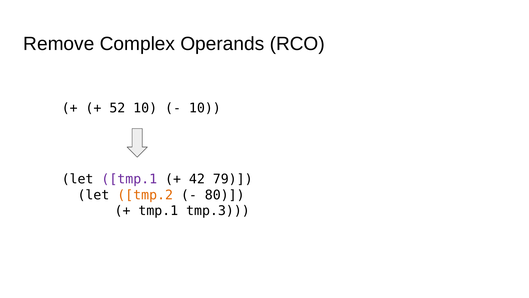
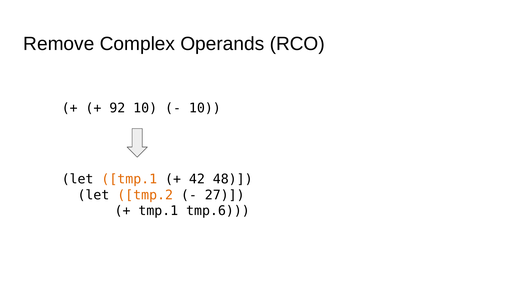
52: 52 -> 92 (117, 108)
tmp.1 colour: purple -> orange (129, 179)
79: 79 -> 48 (233, 179)
80: 80 -> 27 (225, 195)
tmp.3: tmp.3 -> tmp.6 (218, 211)
